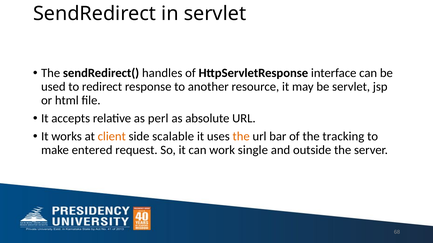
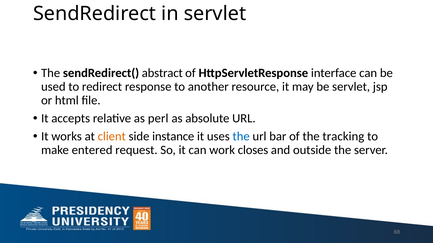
handles: handles -> abstract (162, 73)
scalable: scalable -> instance (173, 137)
the colour: orange -> blue (241, 137)
single: single -> closes (253, 150)
